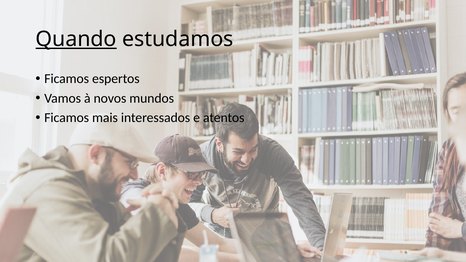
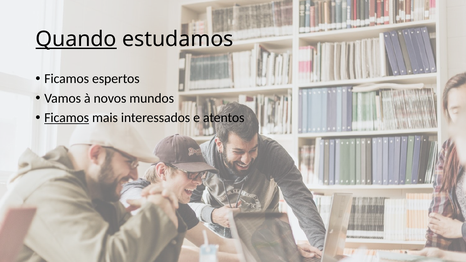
Ficamos underline: none -> present (67, 118)
